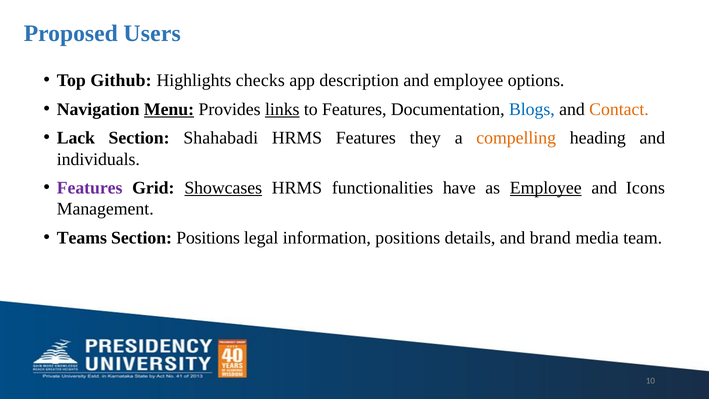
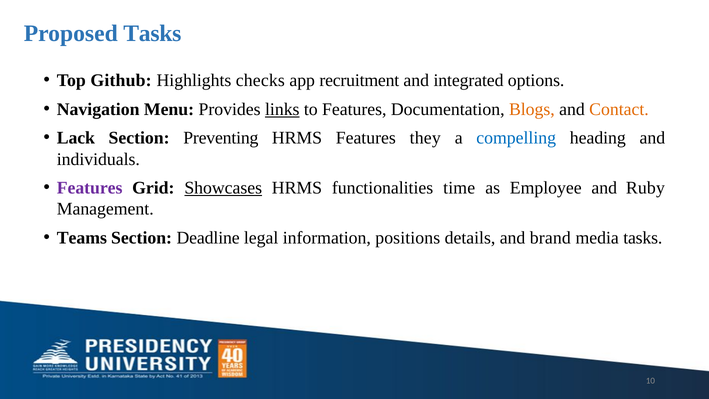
Proposed Users: Users -> Tasks (152, 33)
description: description -> recruitment (359, 80)
and employee: employee -> integrated (469, 80)
Menu underline: present -> none (169, 109)
Blogs colour: blue -> orange (532, 109)
Shahabadi: Shahabadi -> Preventing (221, 138)
compelling colour: orange -> blue (516, 138)
have: have -> time (459, 188)
Employee underline: present -> none (546, 188)
Icons: Icons -> Ruby (645, 188)
Section Positions: Positions -> Deadline (208, 238)
media team: team -> tasks (643, 238)
